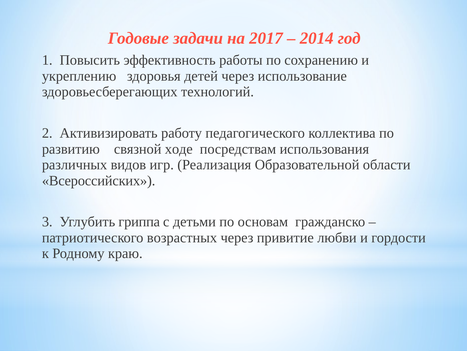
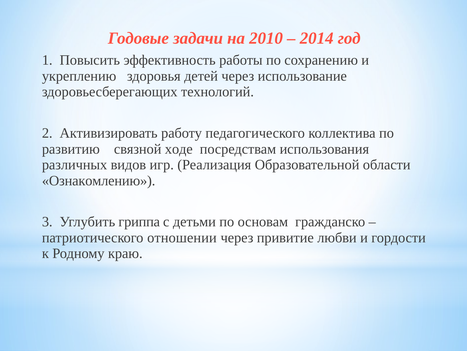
2017: 2017 -> 2010 (266, 38)
Всероссийских: Всероссийских -> Ознакомлению (99, 180)
возрастных: возрастных -> отношении (182, 237)
